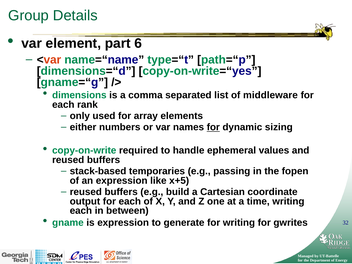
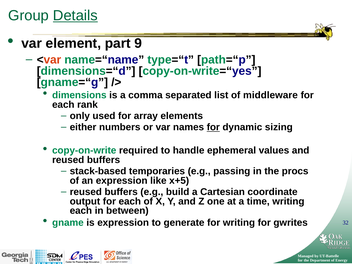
Details underline: none -> present (75, 16)
6: 6 -> 9 (138, 43)
fopen: fopen -> procs (295, 171)
